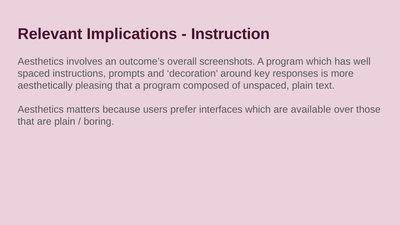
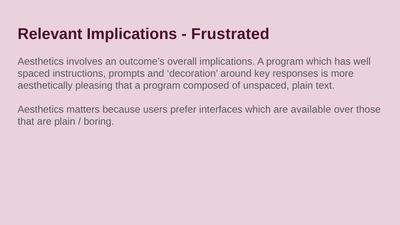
Instruction: Instruction -> Frustrated (230, 34)
overall screenshots: screenshots -> implications (227, 62)
